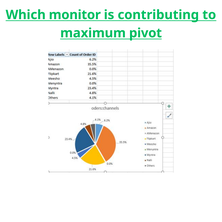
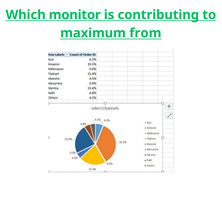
pivot: pivot -> from (145, 33)
